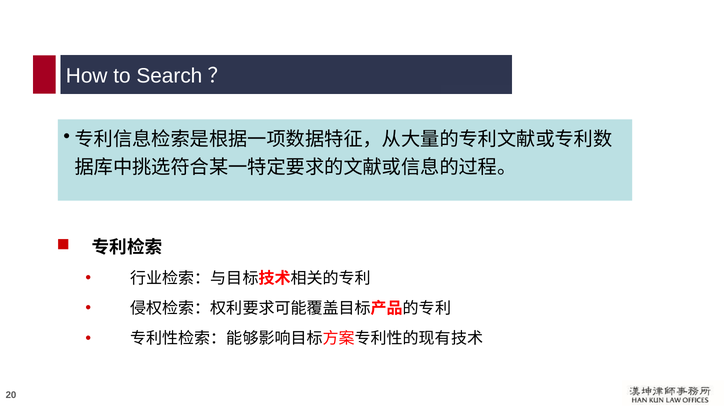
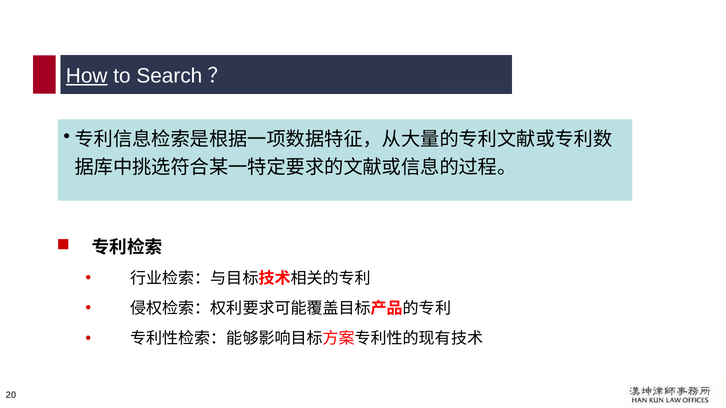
How underline: none -> present (87, 76)
